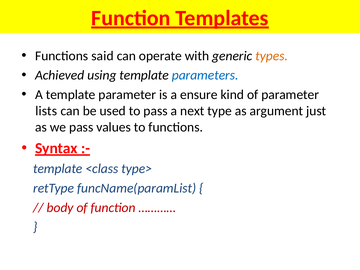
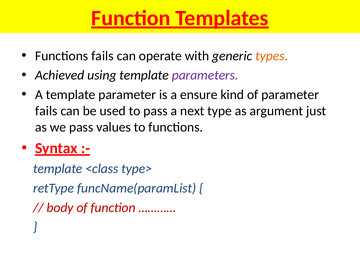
Functions said: said -> fails (102, 56)
parameters colour: blue -> purple (205, 75)
lists: lists -> fails (46, 111)
